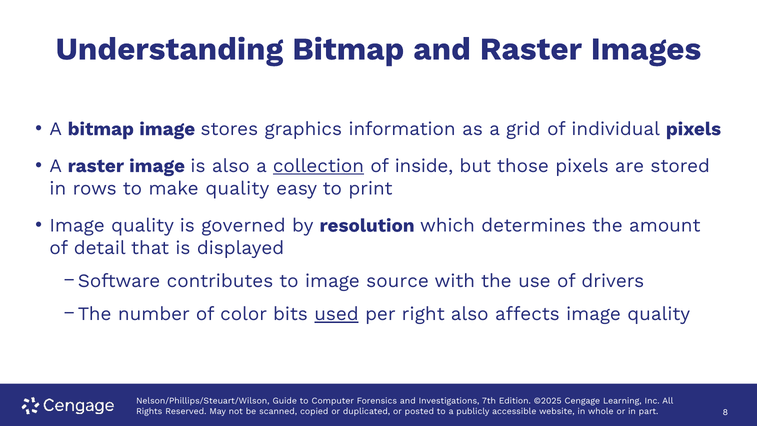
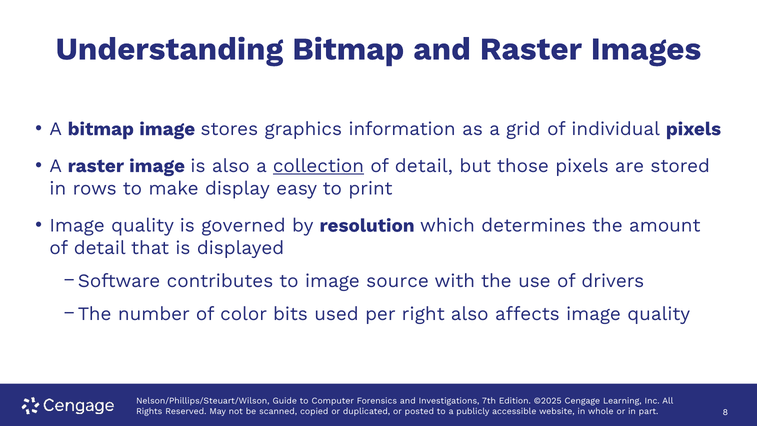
inside: inside -> detail (424, 166)
make quality: quality -> display (237, 188)
used underline: present -> none (336, 314)
